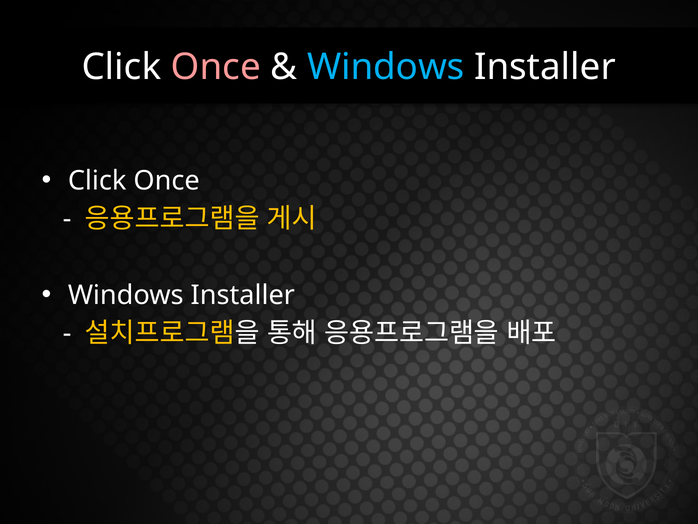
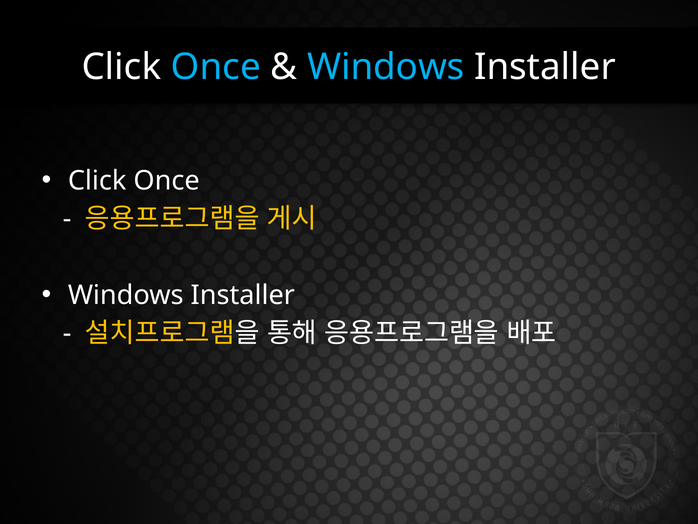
Once colour: pink -> light blue (216, 67)
